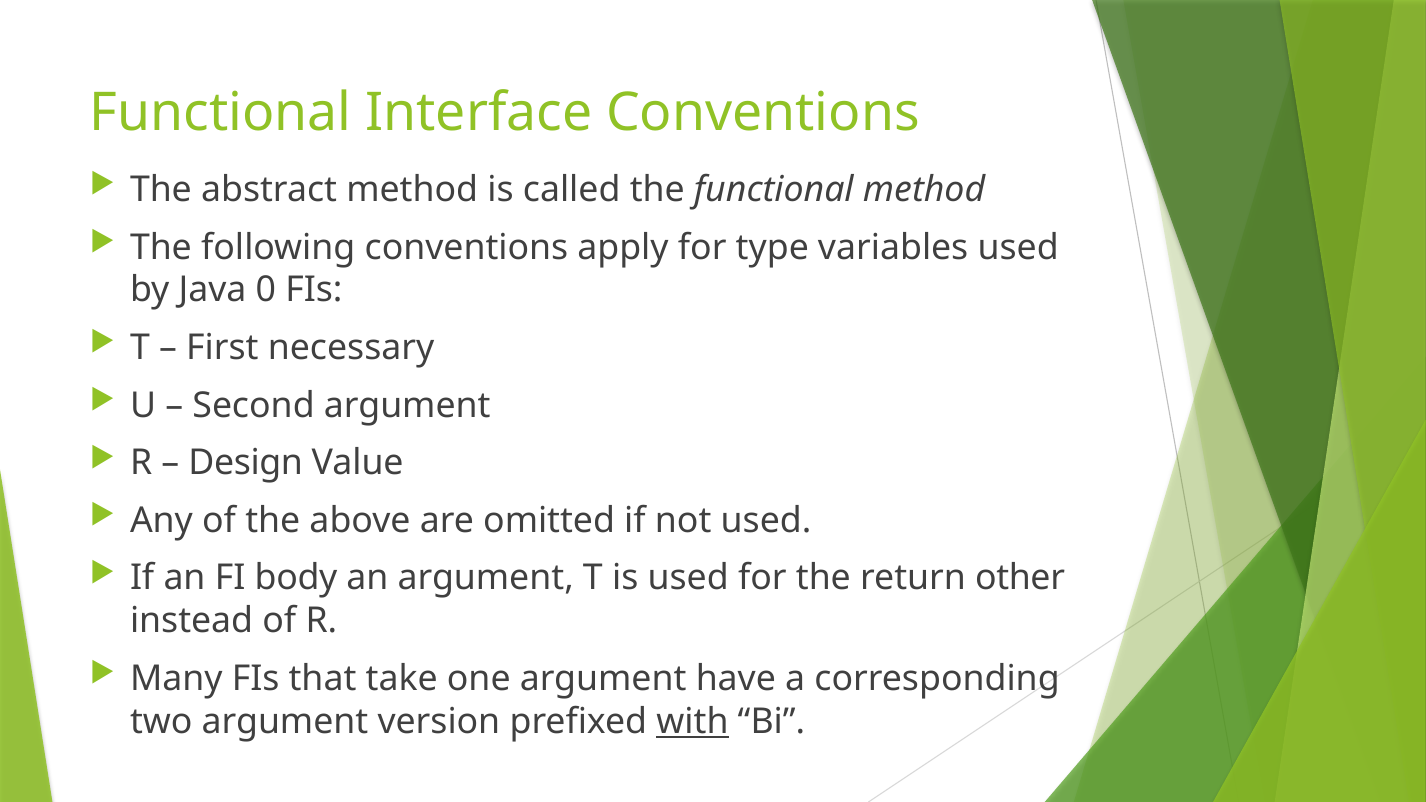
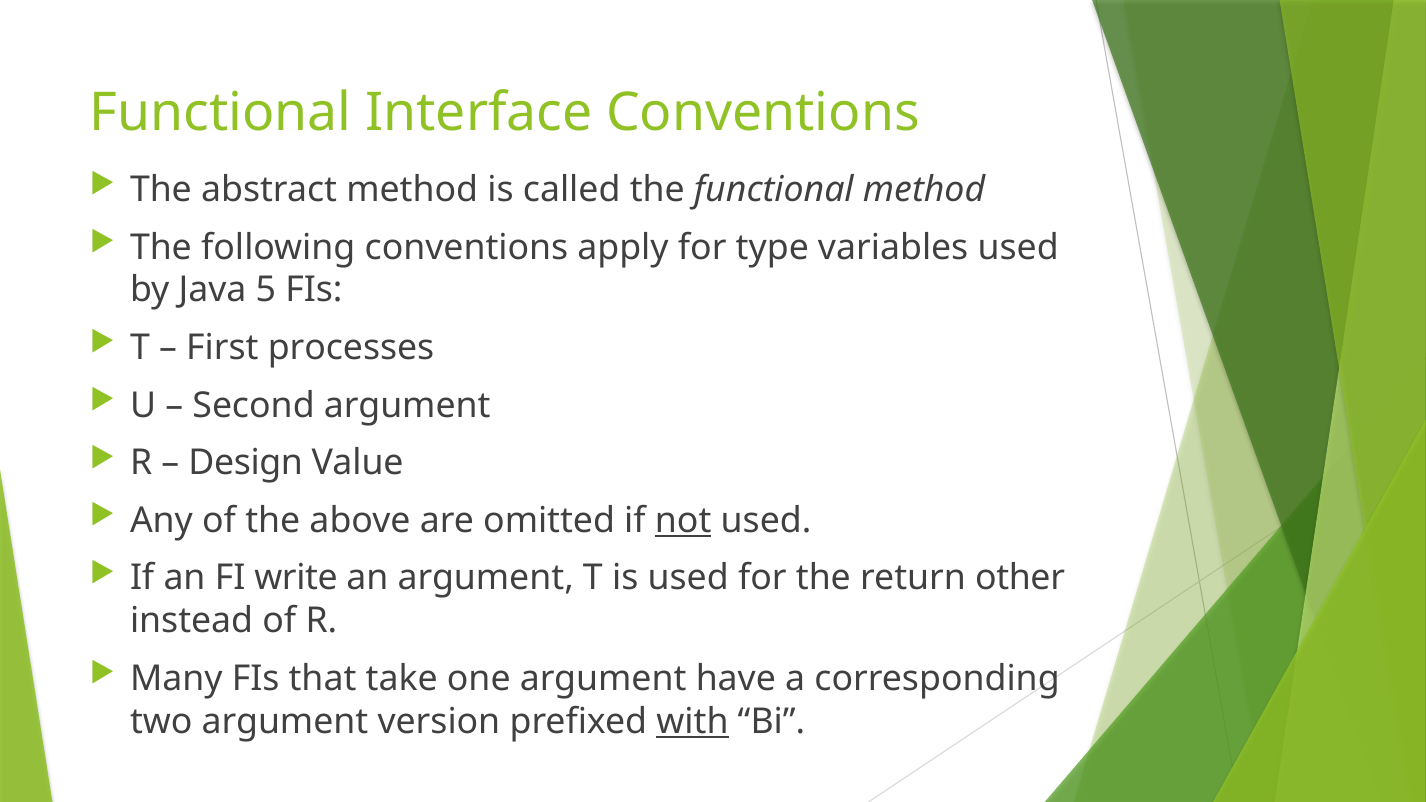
0: 0 -> 5 (266, 290)
necessary: necessary -> processes (351, 348)
not underline: none -> present (683, 521)
body: body -> write (296, 578)
